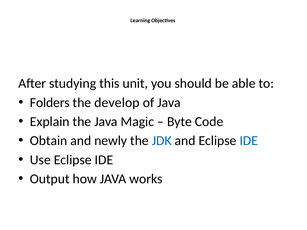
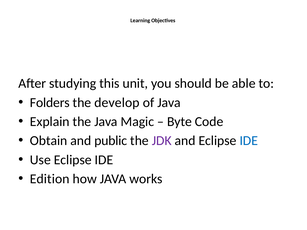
newly: newly -> public (111, 141)
JDK colour: blue -> purple (162, 141)
Output: Output -> Edition (50, 179)
